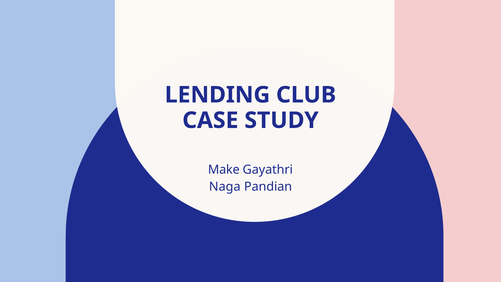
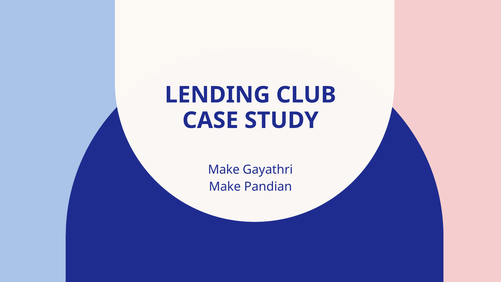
Naga: Naga -> Make (225, 187)
